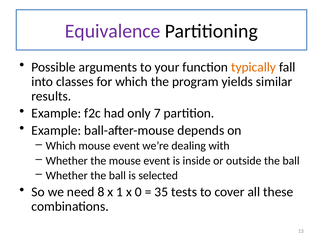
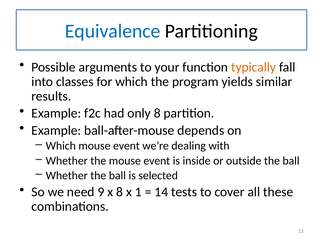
Equivalence colour: purple -> blue (113, 31)
only 7: 7 -> 8 (157, 113)
8: 8 -> 9 (101, 192)
x 1: 1 -> 8 (120, 192)
0: 0 -> 1 (138, 192)
35: 35 -> 14 (161, 192)
